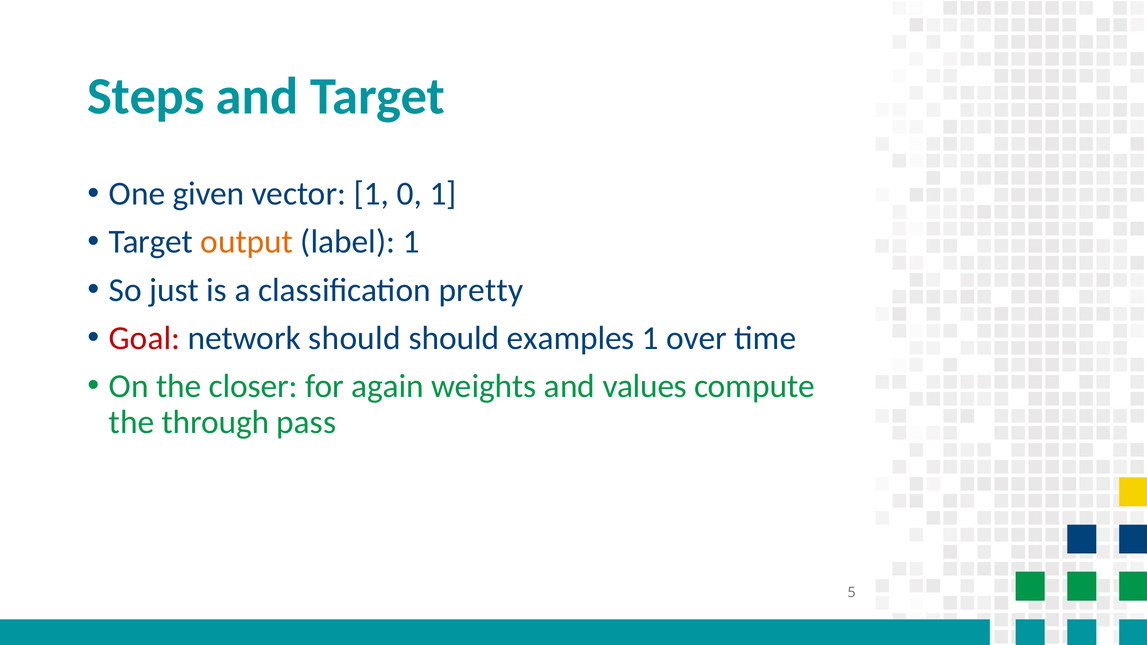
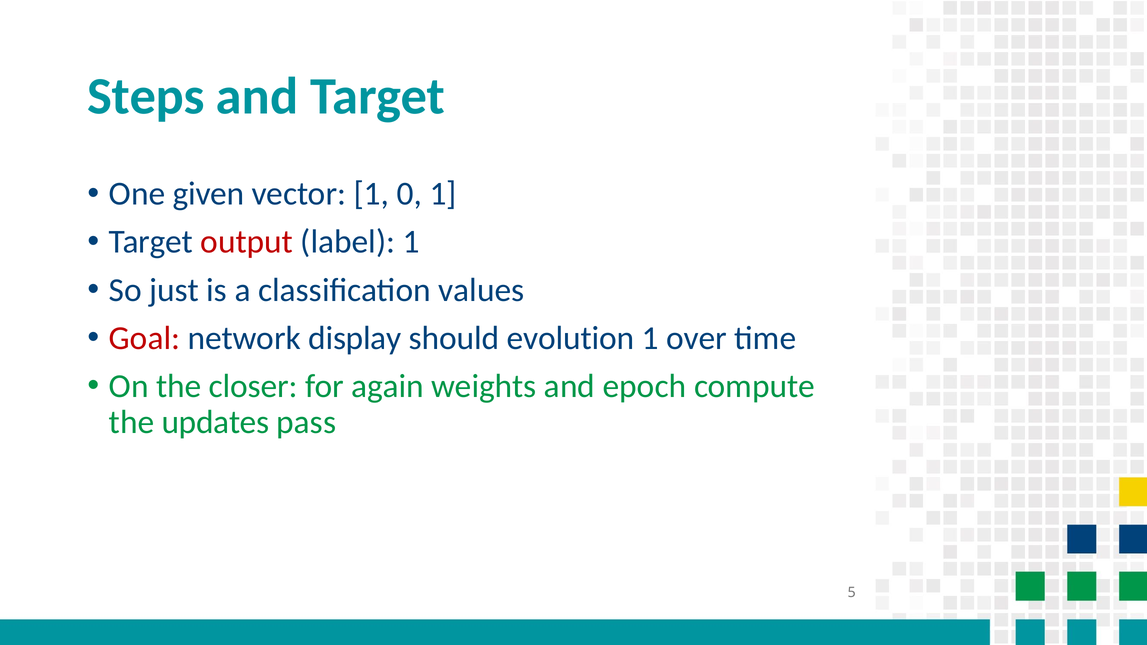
output colour: orange -> red (247, 242)
pretty: pretty -> values (481, 290)
network should: should -> display (355, 338)
examples: examples -> evolution (571, 338)
values: values -> epoch (644, 386)
through: through -> updates (216, 422)
